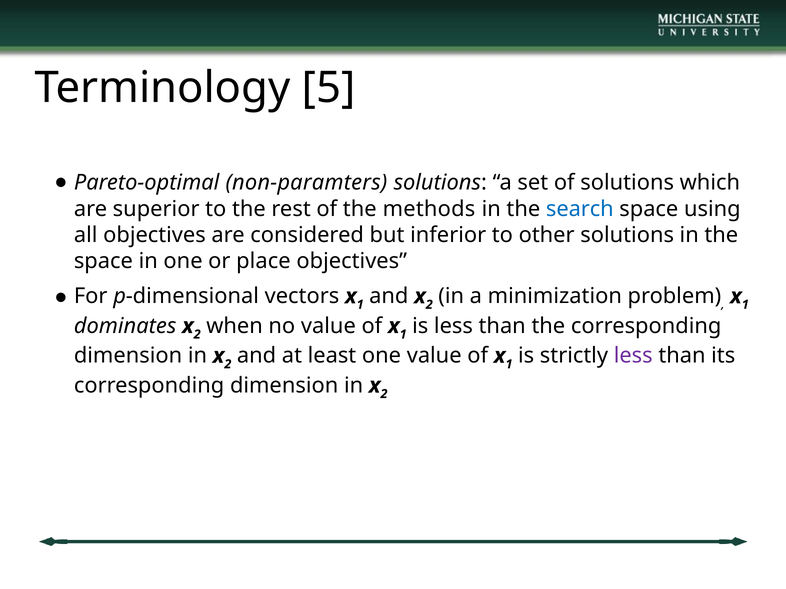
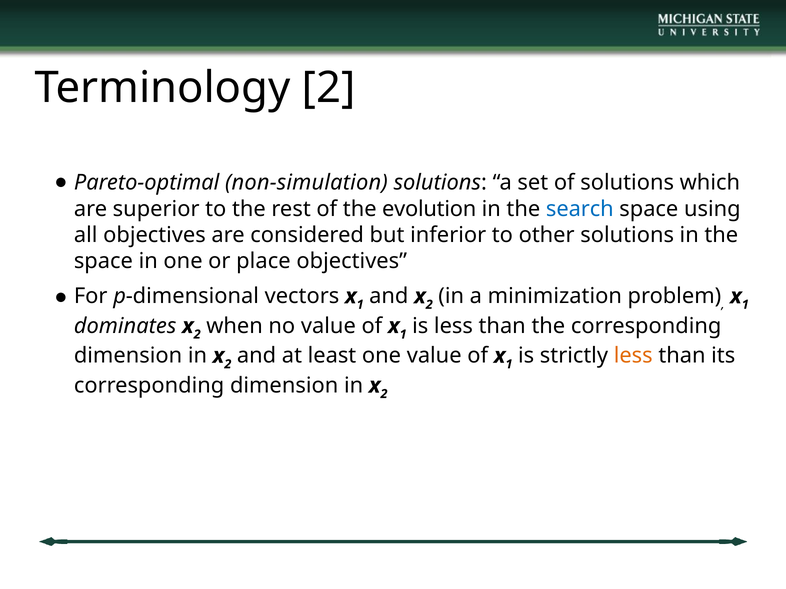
Terminology 5: 5 -> 2 (329, 88)
non-paramters: non-paramters -> non-simulation (306, 183)
methods: methods -> evolution (429, 209)
less colour: purple -> orange (633, 356)
